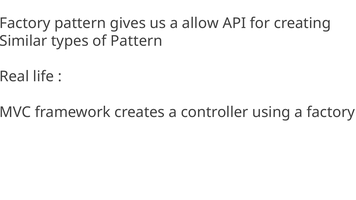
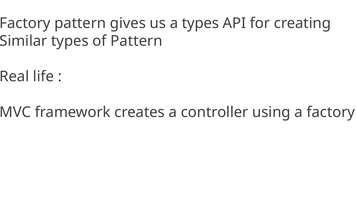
a allow: allow -> types (200, 23)
